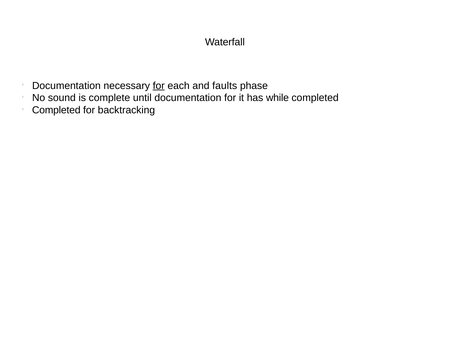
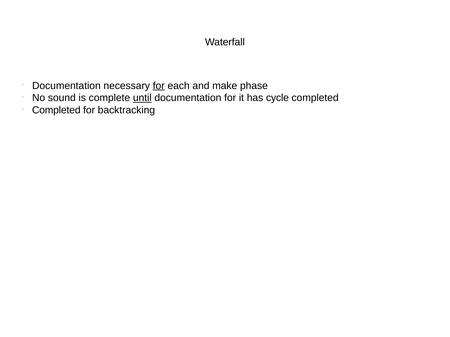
faults: faults -> make (225, 86)
until underline: none -> present (142, 98)
while: while -> cycle (277, 98)
